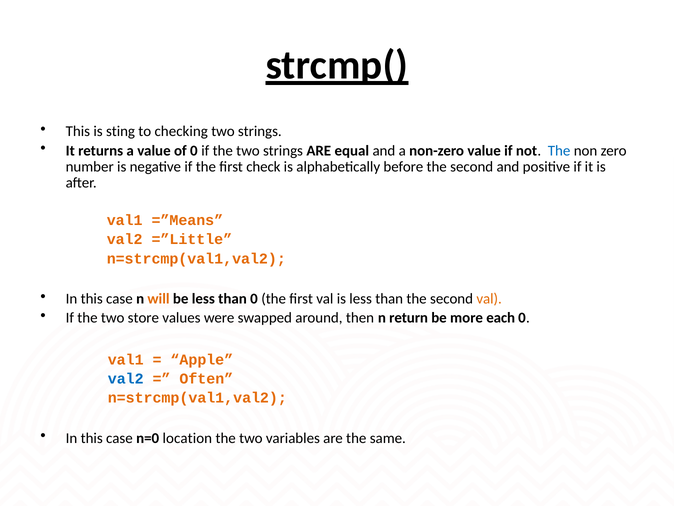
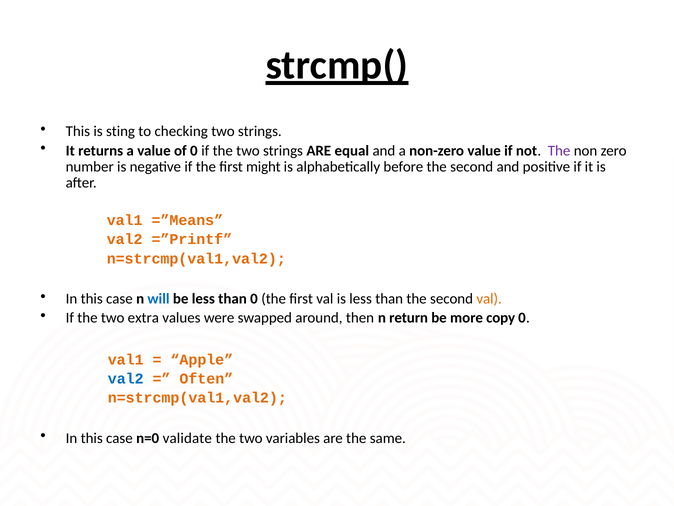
The colour: blue -> purple (559, 151)
check: check -> might (263, 167)
=”Little: =”Little -> =”Printf (192, 239)
will colour: orange -> blue (159, 299)
store: store -> extra (143, 318)
each: each -> copy (501, 318)
location: location -> validate (187, 438)
